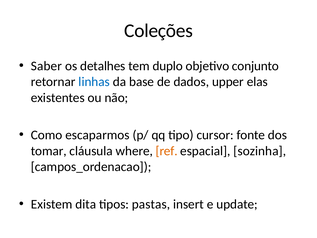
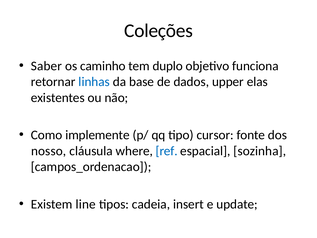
detalhes: detalhes -> caminho (103, 66)
conjunto: conjunto -> funciona (255, 66)
escaparmos: escaparmos -> implemente (97, 135)
tomar: tomar -> nosso (49, 151)
ref colour: orange -> blue (167, 151)
dita: dita -> line (86, 204)
pastas: pastas -> cadeia (151, 204)
